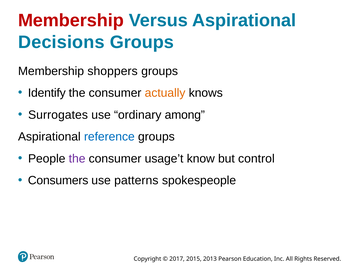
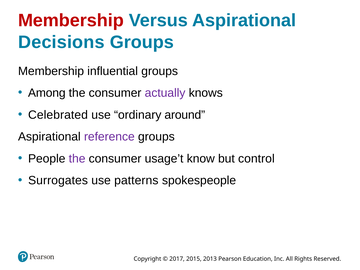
shoppers: shoppers -> influential (113, 71)
Identify: Identify -> Among (47, 93)
actually colour: orange -> purple (165, 93)
Surrogates: Surrogates -> Celebrated (58, 115)
among: among -> around (185, 115)
reference colour: blue -> purple (109, 137)
Consumers: Consumers -> Surrogates (58, 181)
